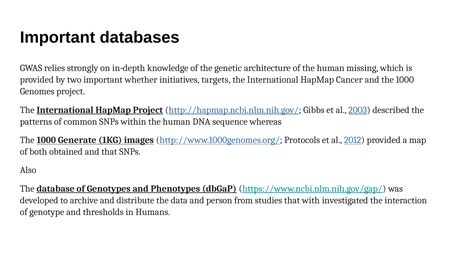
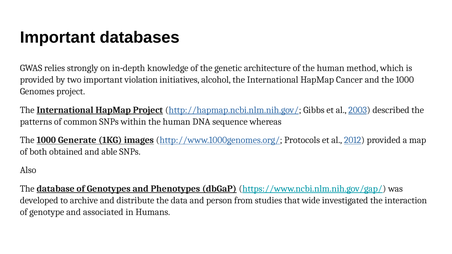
missing: missing -> method (362, 68)
whether: whether -> violation (141, 80)
targets: targets -> alcohol (216, 80)
and that: that -> able (109, 152)
with: with -> wide (311, 200)
thresholds: thresholds -> associated (103, 212)
